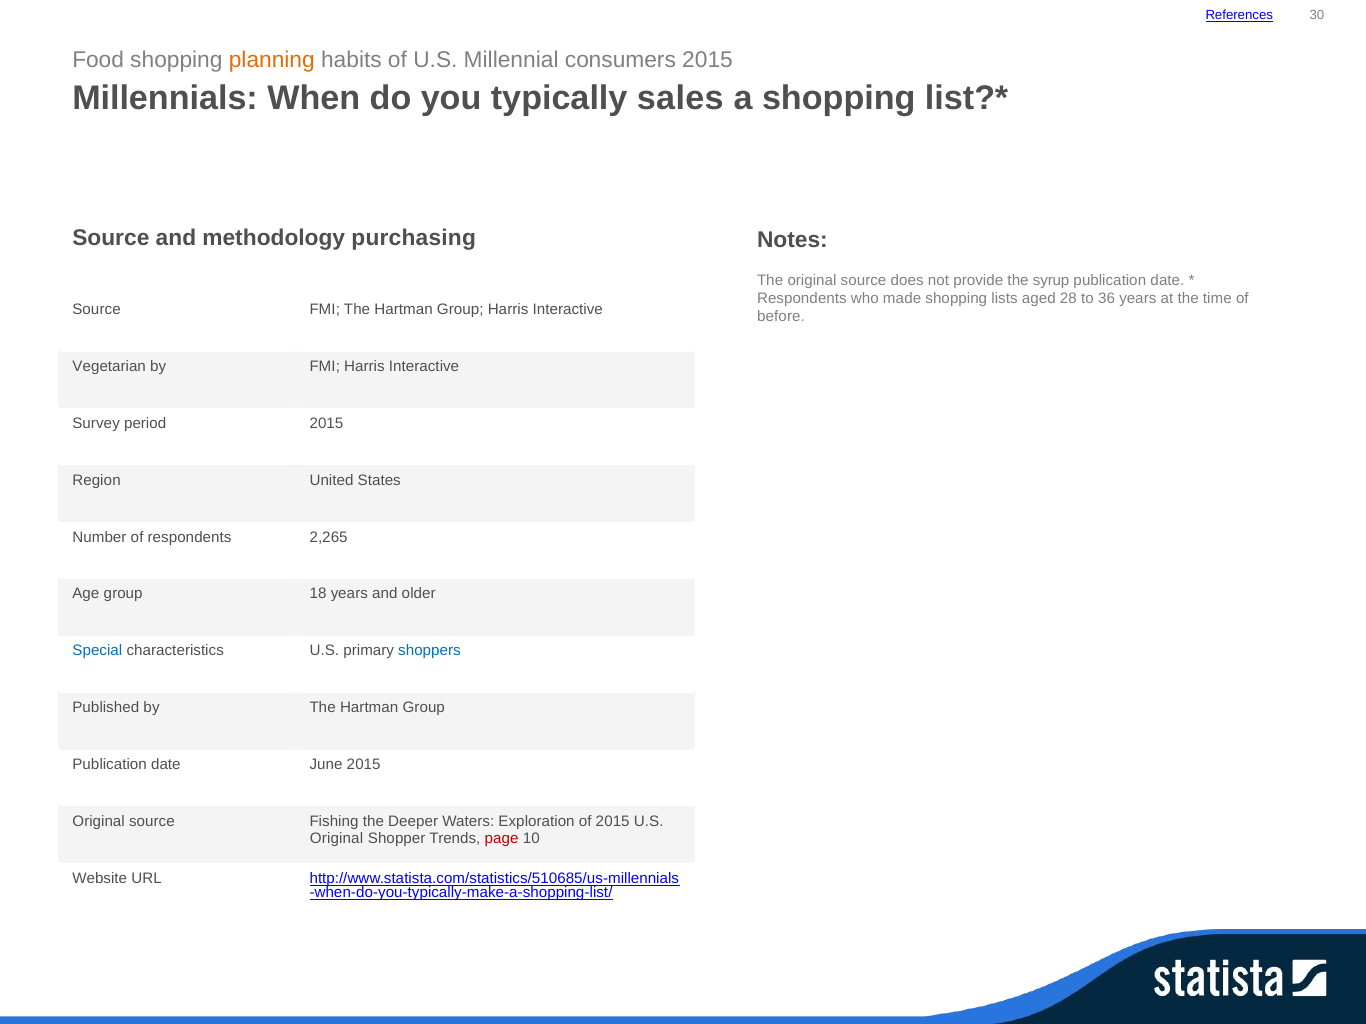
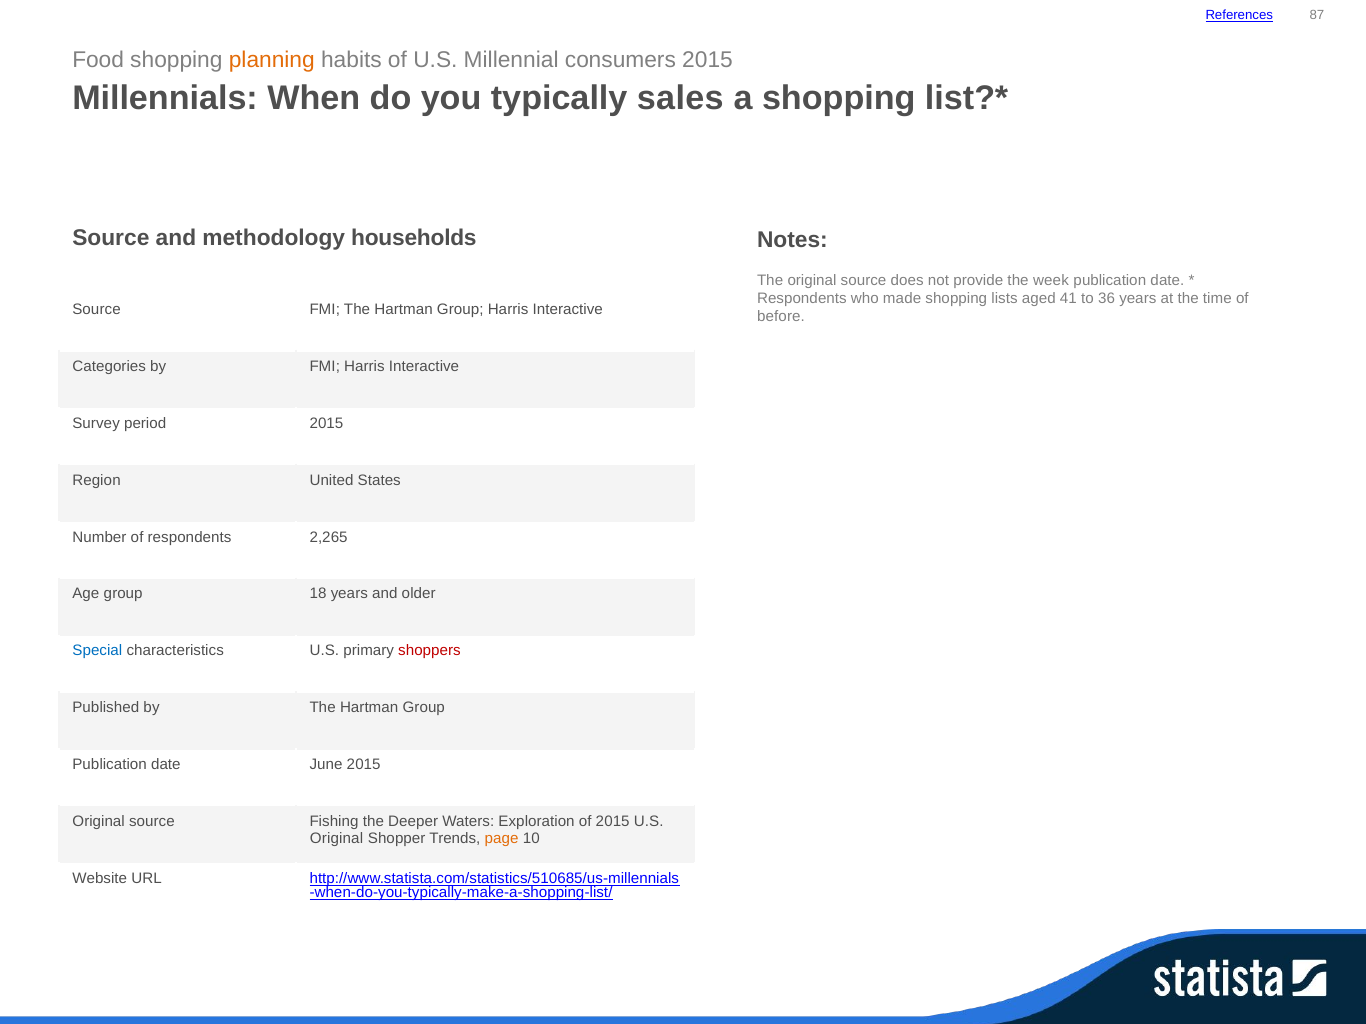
30: 30 -> 87 (1317, 16)
purchasing: purchasing -> households (414, 238)
syrup: syrup -> week (1051, 281)
28: 28 -> 41 (1068, 299)
Vegetarian: Vegetarian -> Categories (109, 367)
shoppers colour: blue -> red (430, 651)
page colour: red -> orange (502, 839)
